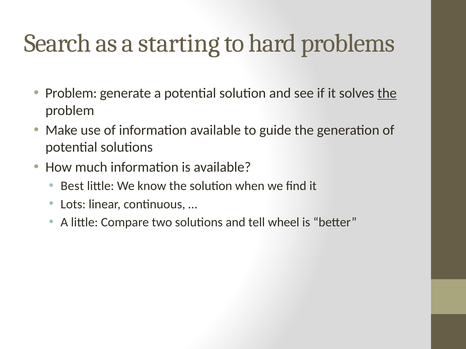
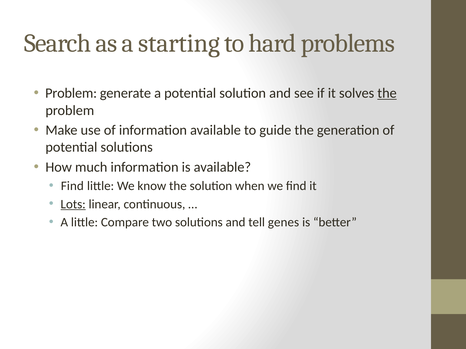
Best: Best -> Find (72, 186)
Lots underline: none -> present (73, 204)
wheel: wheel -> genes (283, 222)
